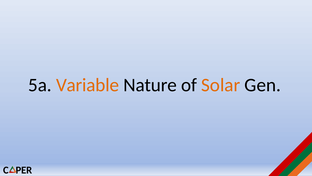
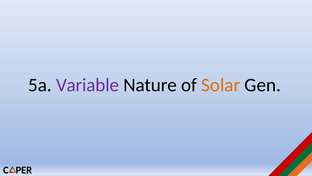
Variable colour: orange -> purple (88, 85)
